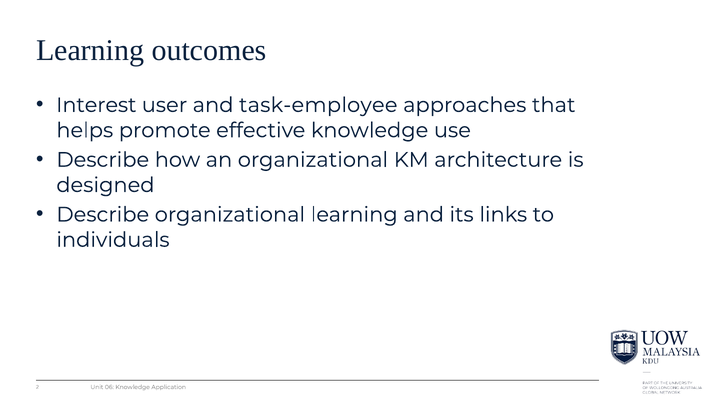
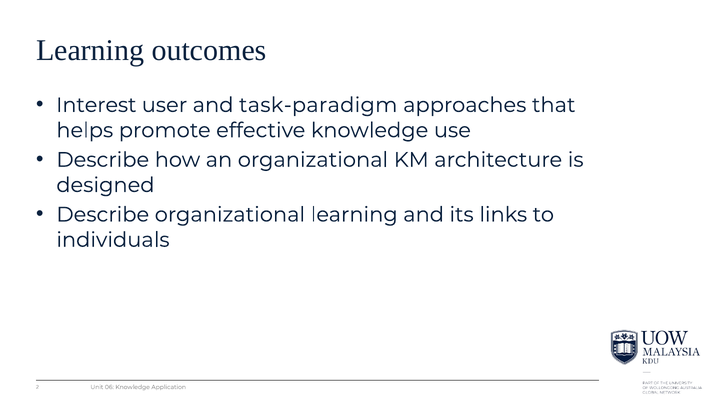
task-employee: task-employee -> task-paradigm (318, 105)
